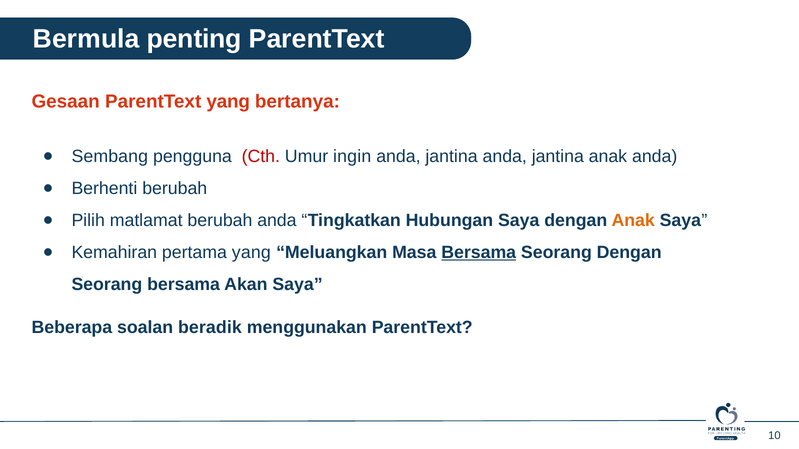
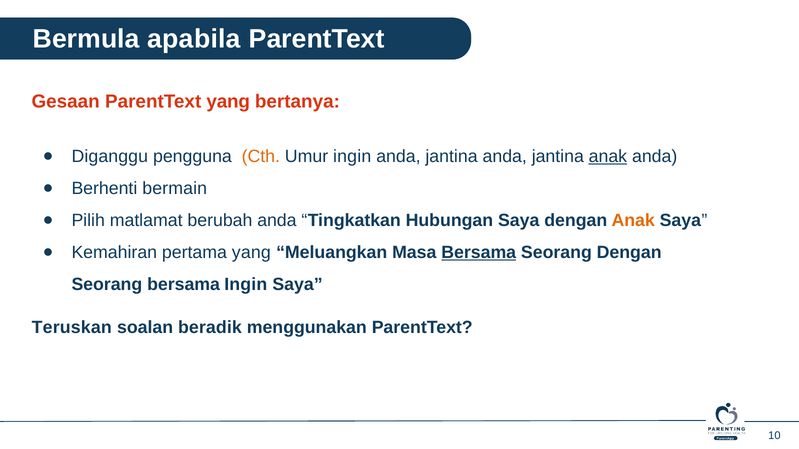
penting: penting -> apabila (194, 39)
Sembang: Sembang -> Diganggu (110, 157)
Cth colour: red -> orange (261, 157)
anak underline: none -> present (608, 157)
Berhenti berubah: berubah -> bermain (175, 189)
bersama Akan: Akan -> Ingin (246, 284)
Beberapa: Beberapa -> Teruskan (72, 327)
